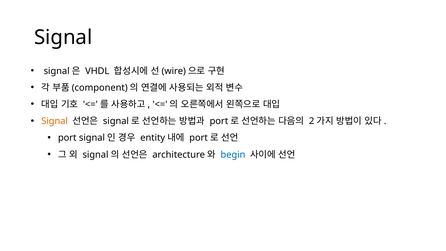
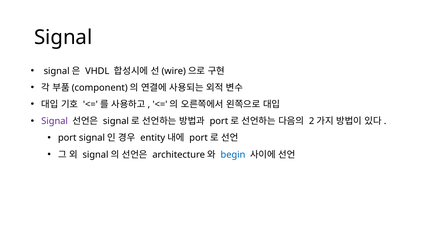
Signal colour: orange -> purple (55, 121)
